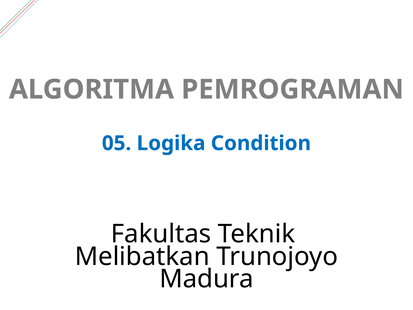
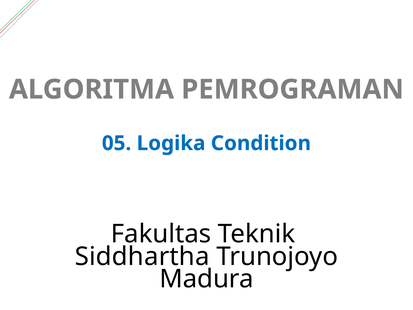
Melibatkan: Melibatkan -> Siddhartha (142, 256)
